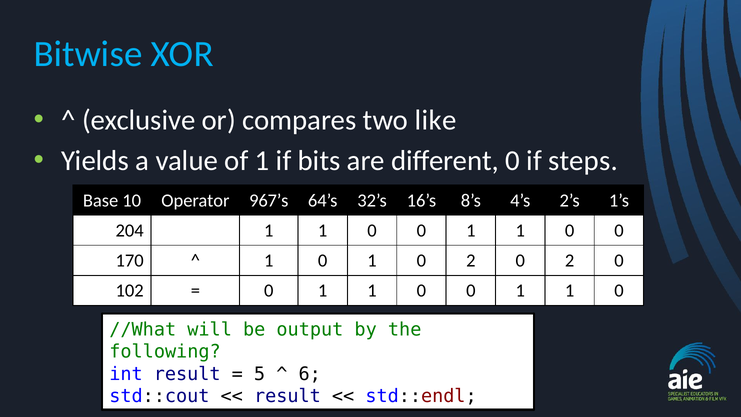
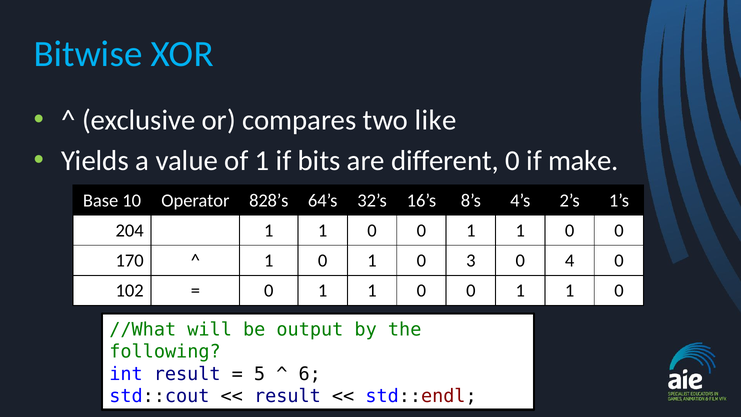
steps: steps -> make (583, 161)
967’s: 967’s -> 828’s (269, 200)
1 0 2: 2 -> 3 (471, 260)
2: 2 -> 4 (570, 260)
